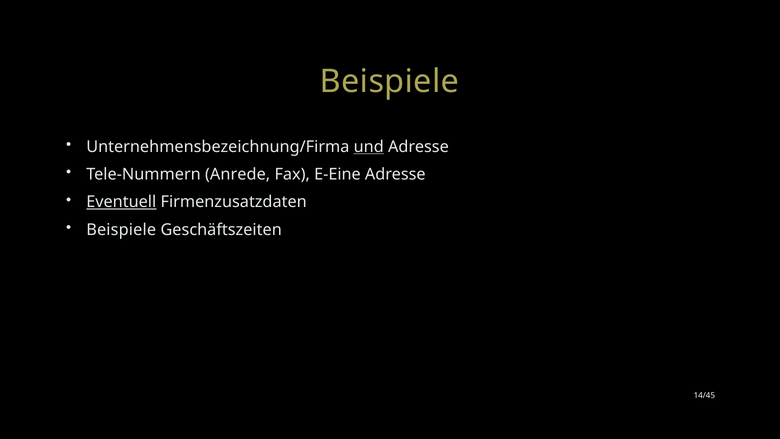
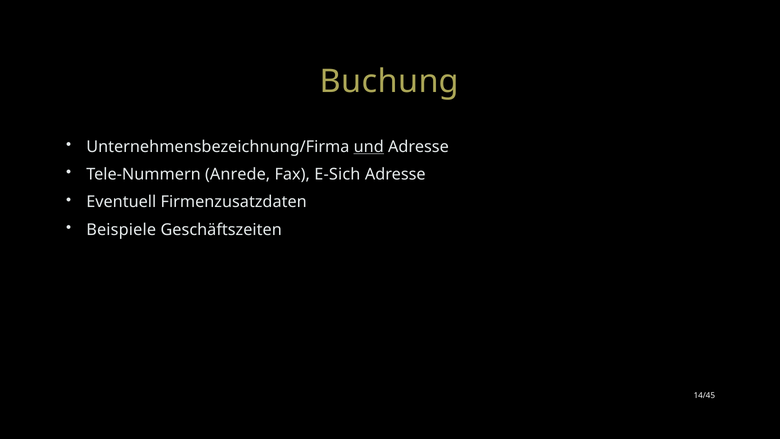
Beispiele: Beispiele -> Buchung (389, 81)
E-Eine: E-Eine -> E-Sich (337, 174)
Eventuell underline: present -> none (121, 202)
